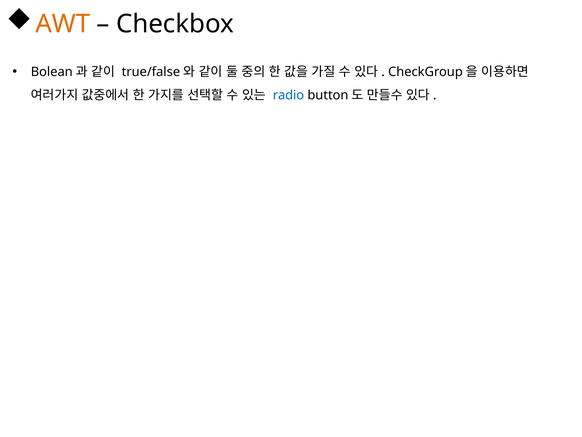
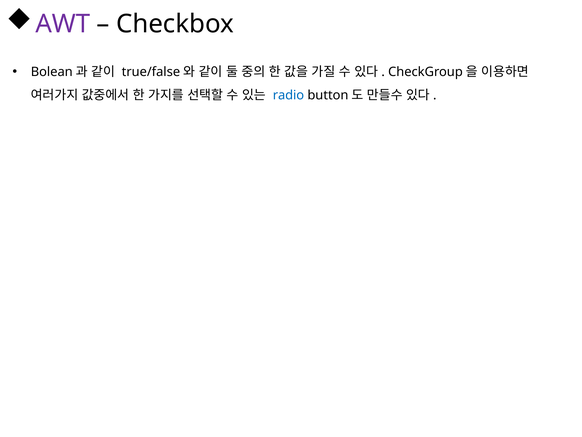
AWT colour: orange -> purple (63, 24)
